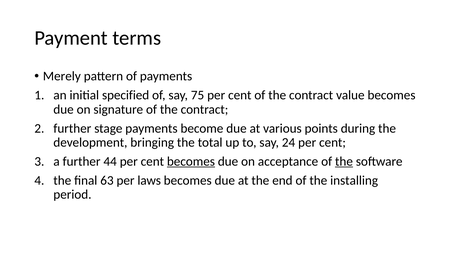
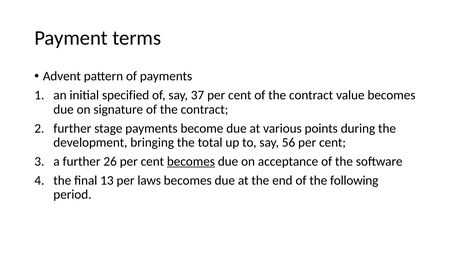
Merely: Merely -> Advent (62, 76)
75: 75 -> 37 (198, 95)
24: 24 -> 56 (289, 142)
44: 44 -> 26 (110, 161)
the underline: present -> none (344, 161)
63: 63 -> 13 (107, 180)
installing: installing -> following (354, 180)
